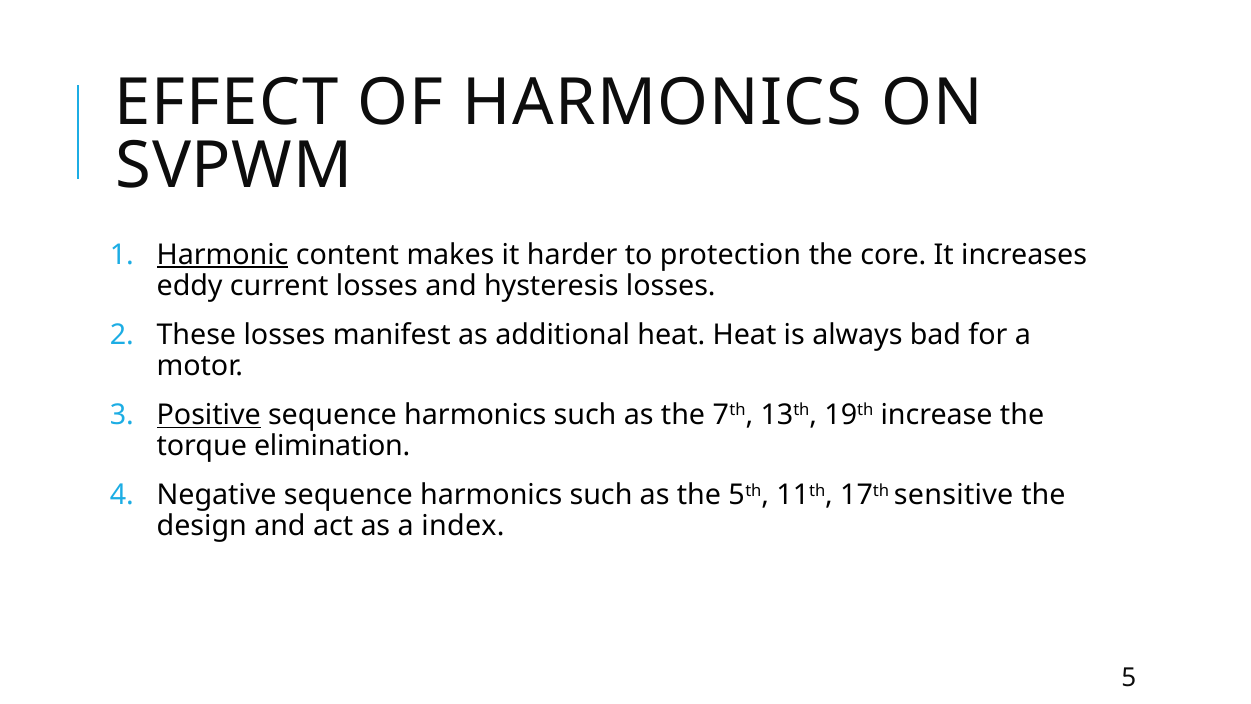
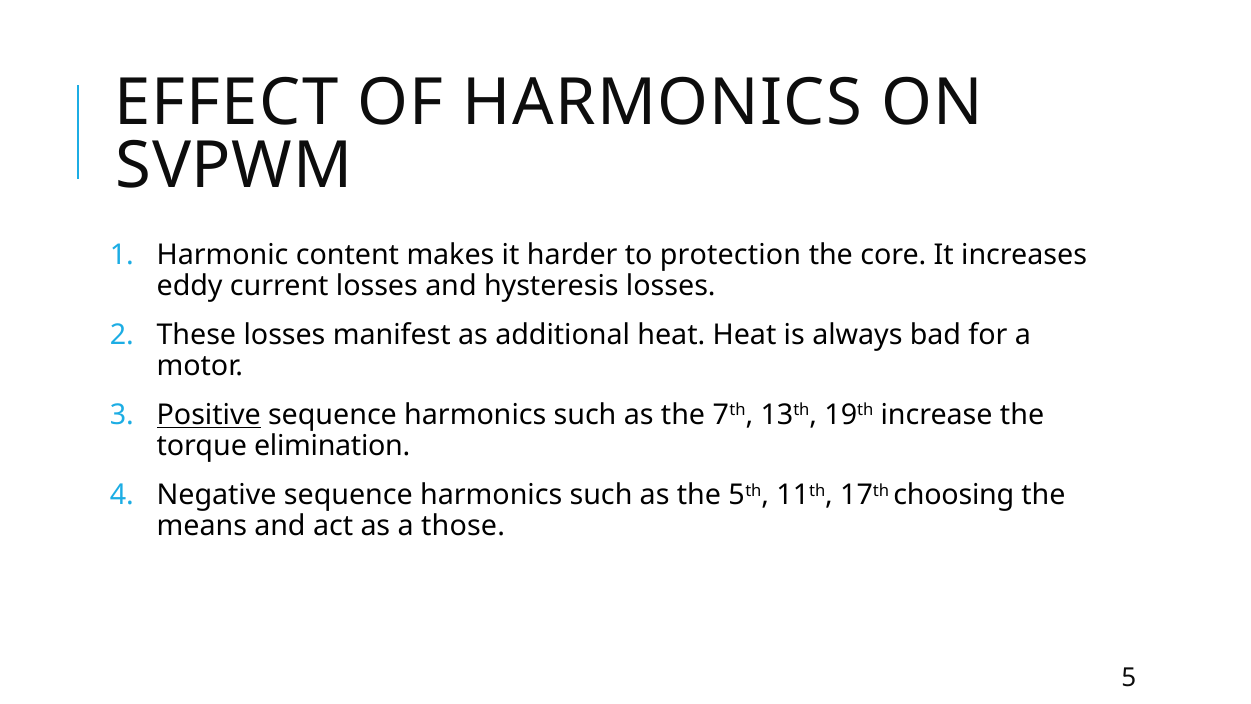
Harmonic underline: present -> none (223, 255)
sensitive: sensitive -> choosing (954, 495)
design: design -> means (202, 526)
index: index -> those (463, 526)
